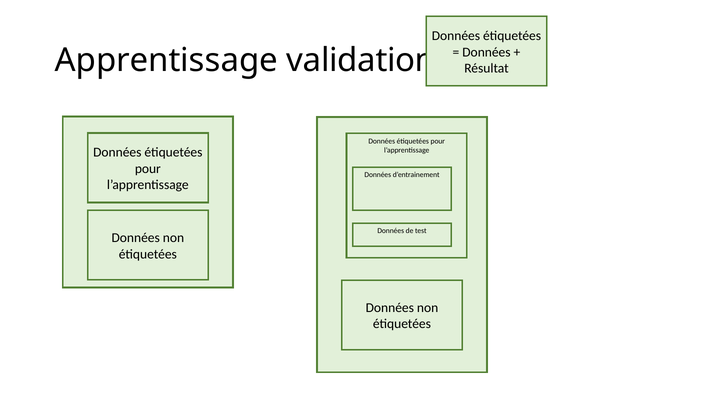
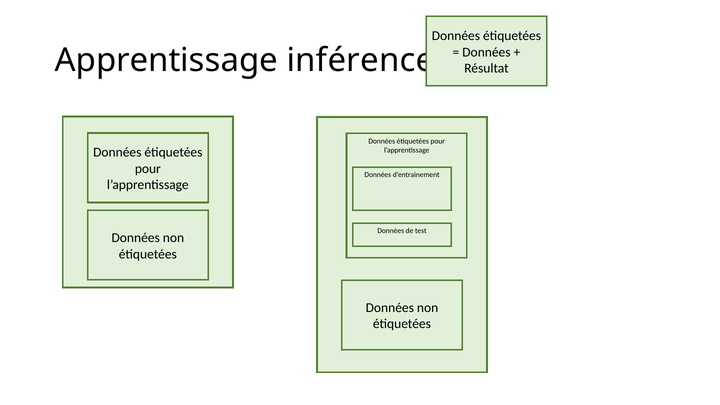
validation: validation -> inférence (361, 60)
